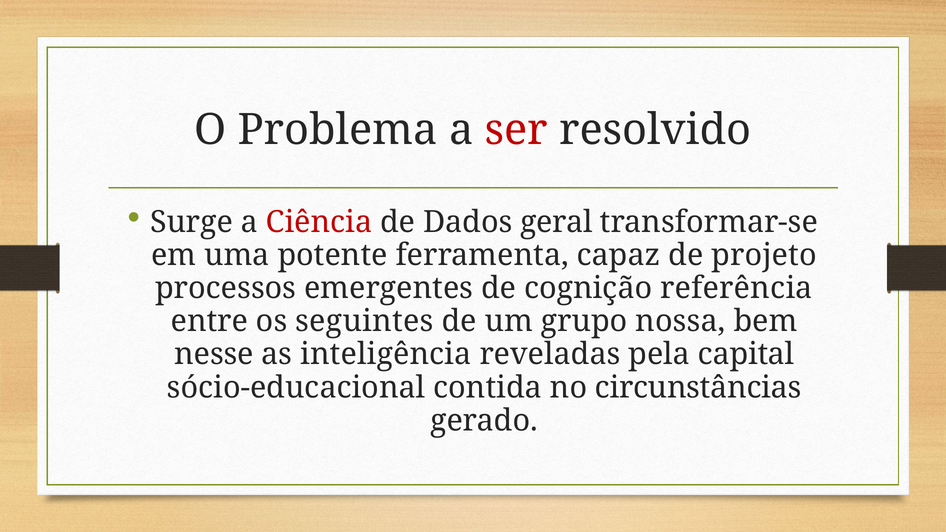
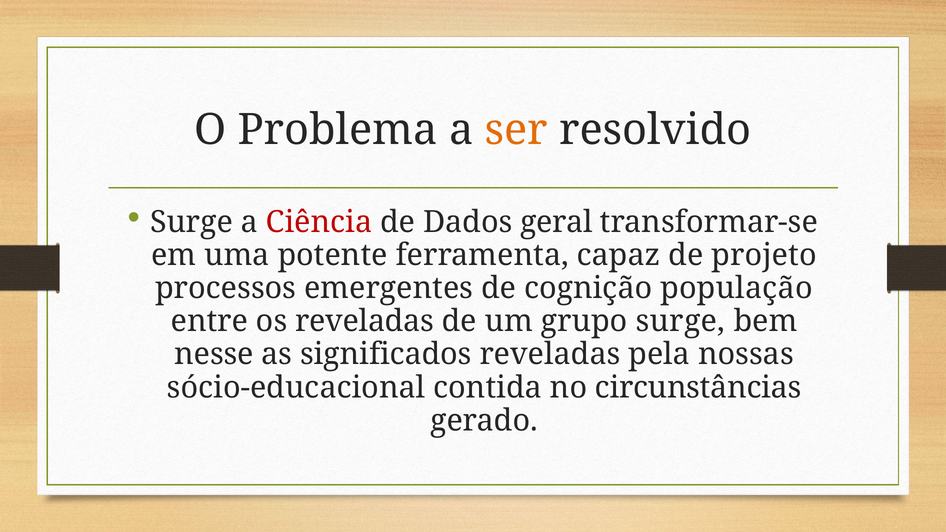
ser colour: red -> orange (516, 130)
referência: referência -> população (736, 288)
os seguintes: seguintes -> reveladas (365, 321)
grupo nossa: nossa -> surge (680, 321)
inteligência: inteligência -> significados (386, 354)
capital: capital -> nossas (746, 354)
